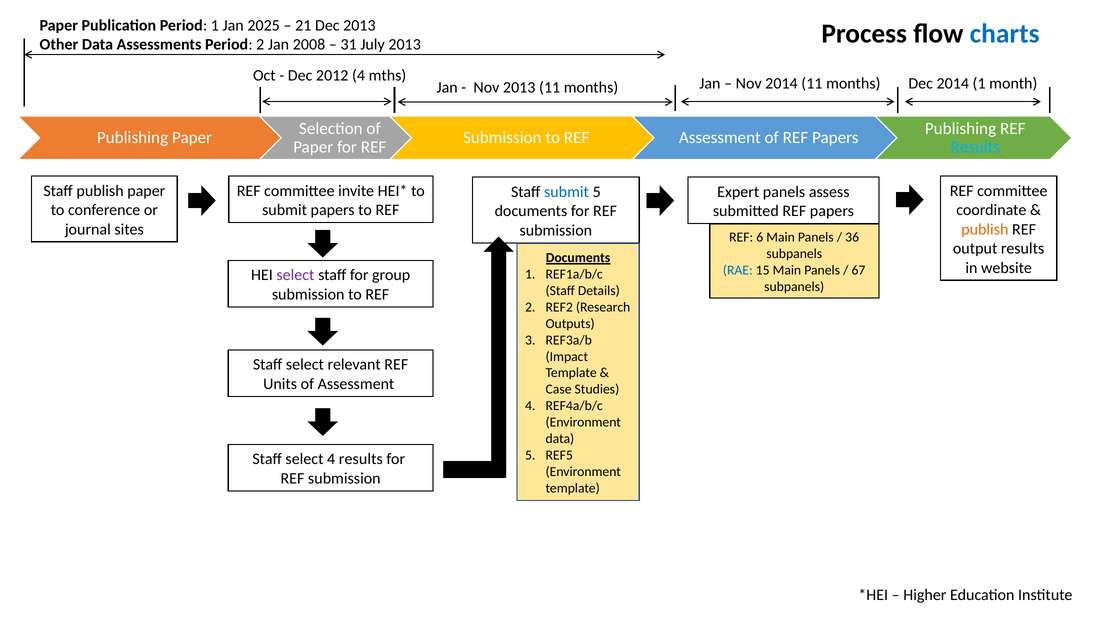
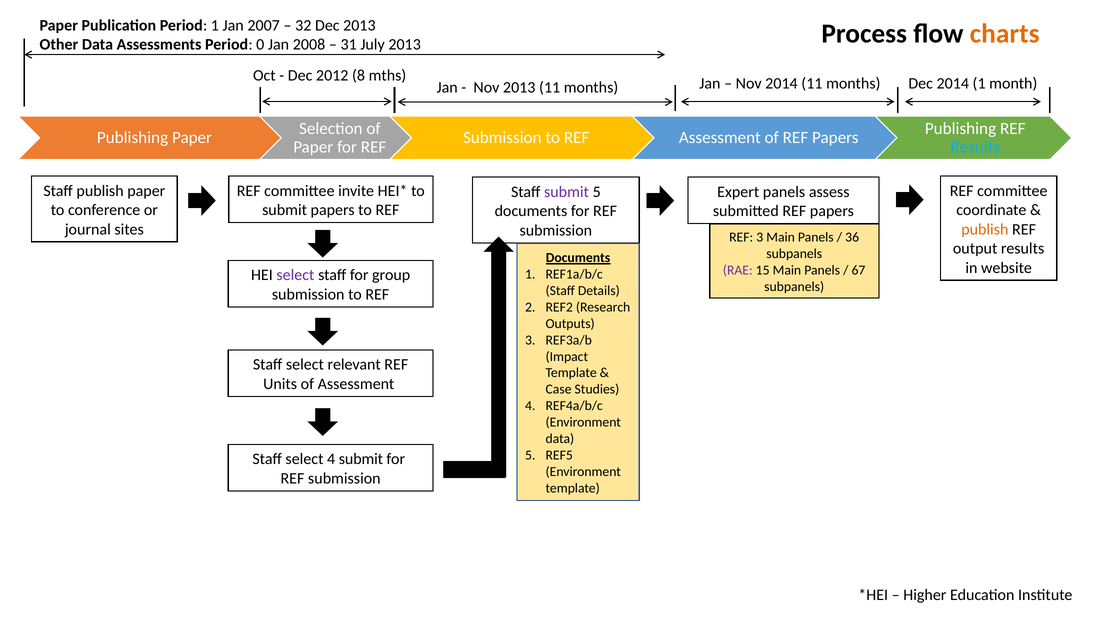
2025: 2025 -> 2007 (264, 25)
21: 21 -> 32 (303, 25)
charts colour: blue -> orange (1005, 34)
Period 2: 2 -> 0 (260, 45)
2012 4: 4 -> 8 (359, 75)
submit colour: blue -> purple (566, 192)
REF 6: 6 -> 3 (760, 237)
RAE colour: blue -> purple (738, 270)
4 results: results -> submit (361, 459)
